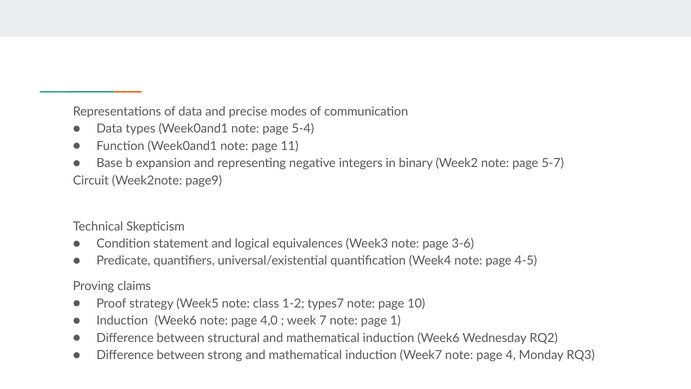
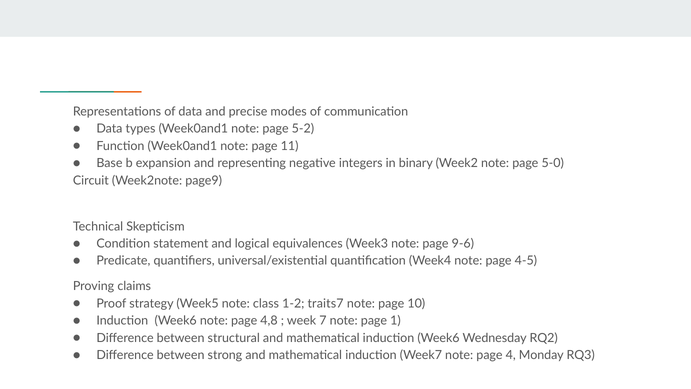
5-4: 5-4 -> 5-2 (303, 129)
5-7: 5-7 -> 5-0 (553, 163)
3-6: 3-6 -> 9-6 (463, 243)
types7: types7 -> traits7 (326, 303)
4,0: 4,0 -> 4,8 (269, 321)
